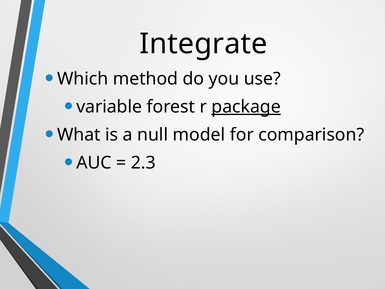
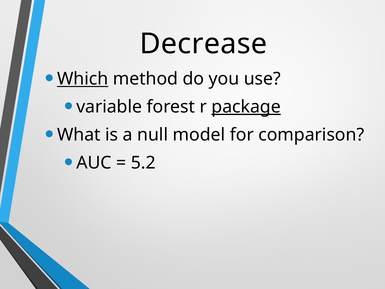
Integrate: Integrate -> Decrease (203, 44)
Which underline: none -> present (83, 79)
2.3: 2.3 -> 5.2 (143, 163)
